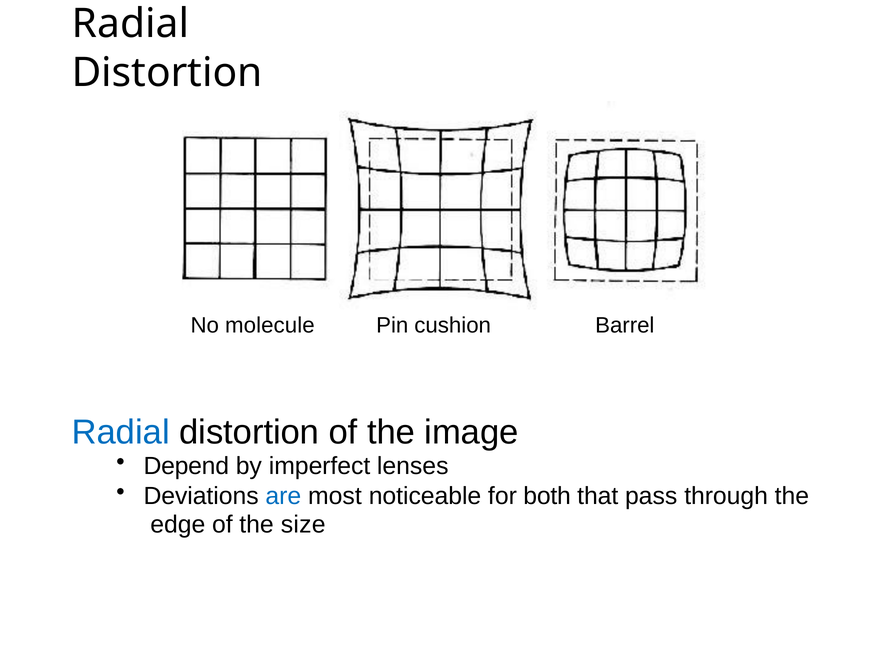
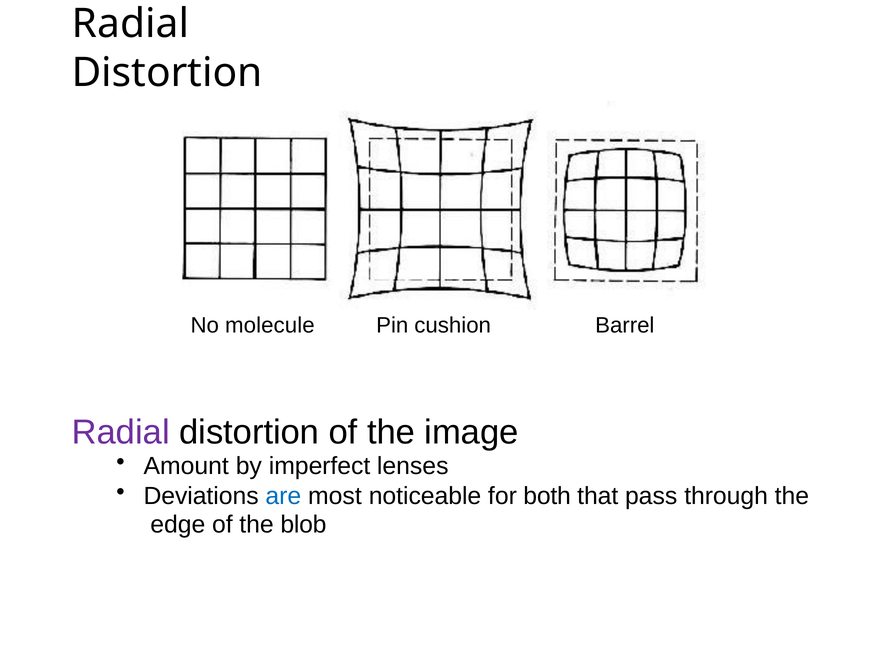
Radial colour: blue -> purple (121, 432)
Depend: Depend -> Amount (186, 466)
size: size -> blob (303, 525)
